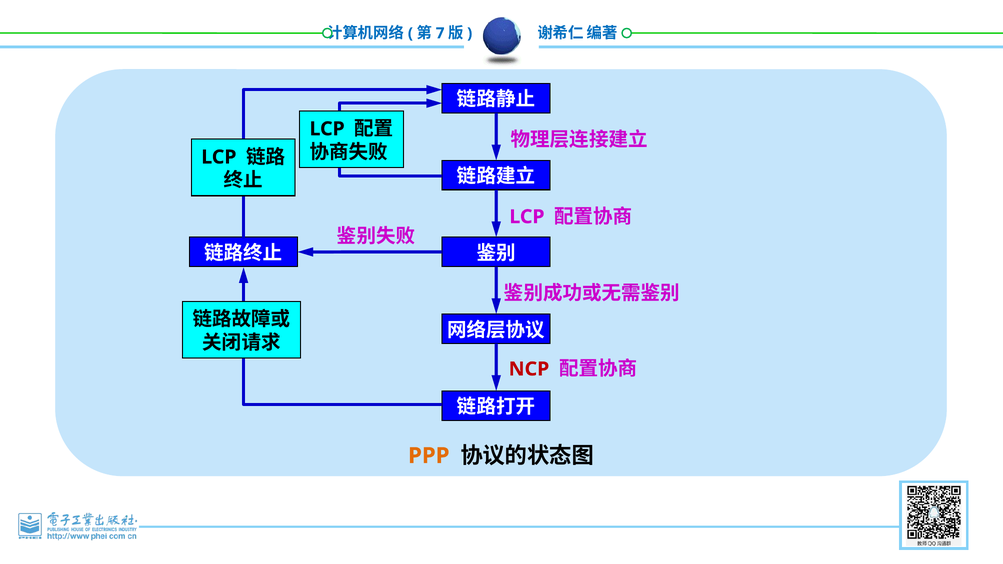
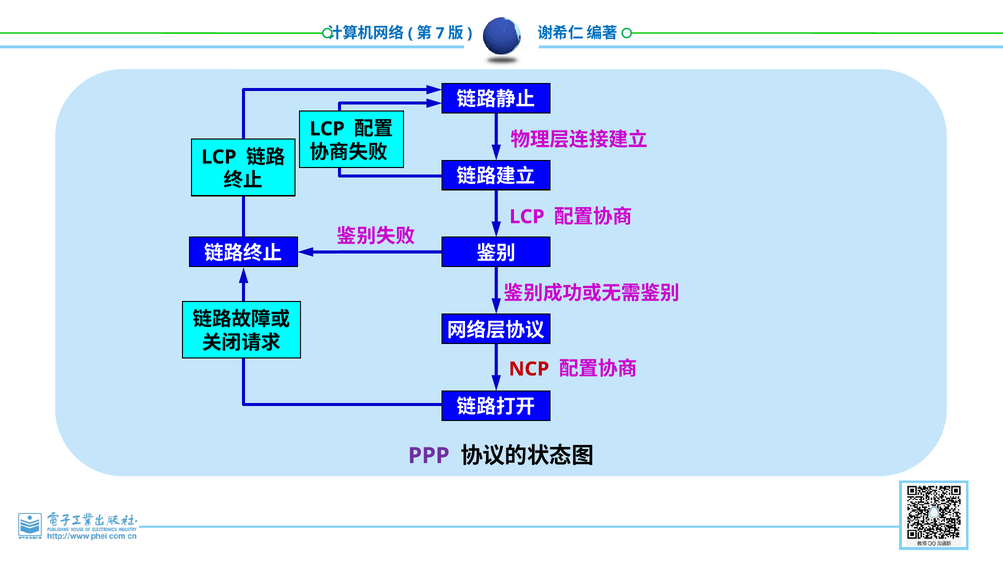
PPP colour: orange -> purple (429, 456)
